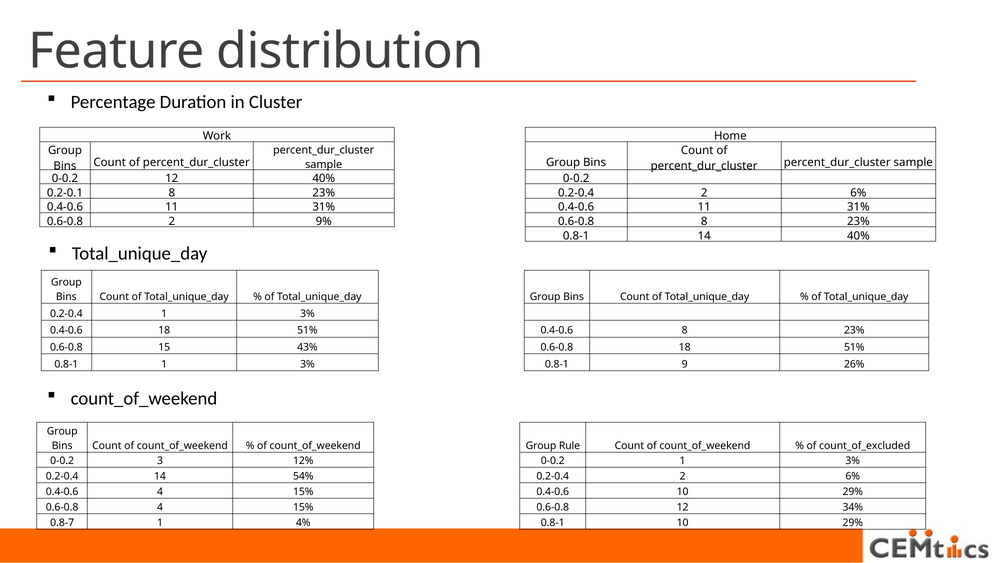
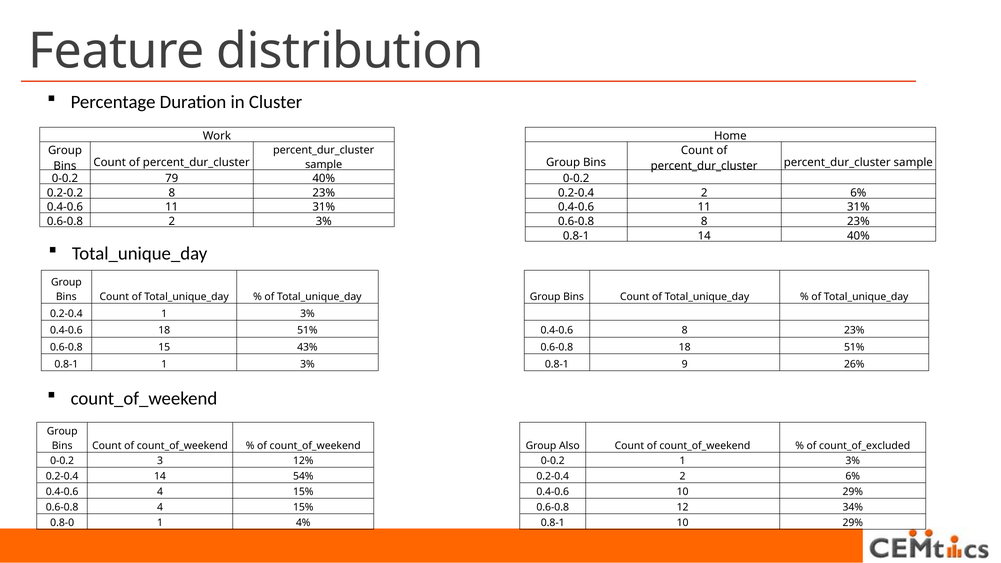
0-0.2 12: 12 -> 79 (172, 179)
0.2-0.1: 0.2-0.1 -> 0.2-0.2 (65, 193)
2 9%: 9% -> 3% (324, 222)
Rule: Rule -> Also (569, 446)
0.8-7: 0.8-7 -> 0.8-0 (62, 523)
